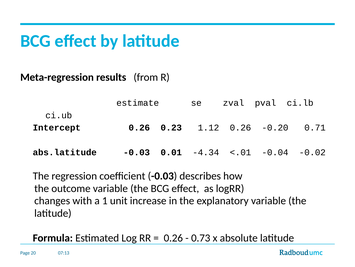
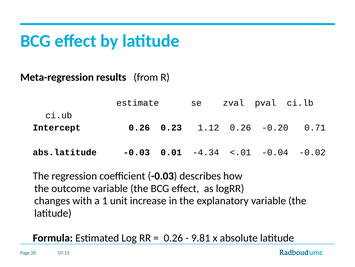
0.73: 0.73 -> 9.81 (201, 237)
